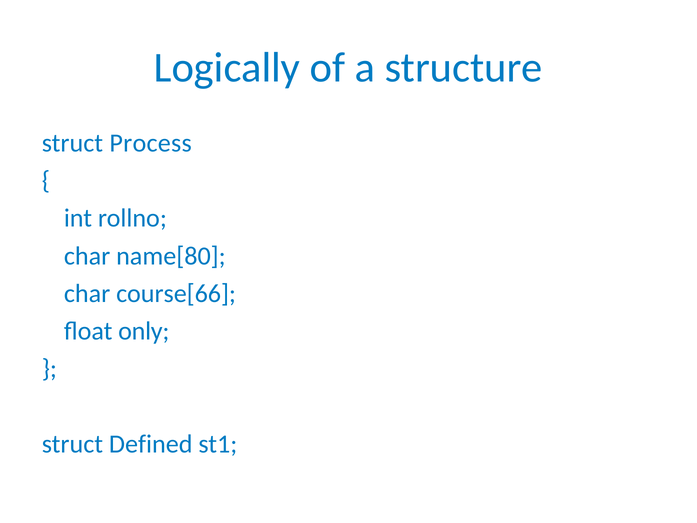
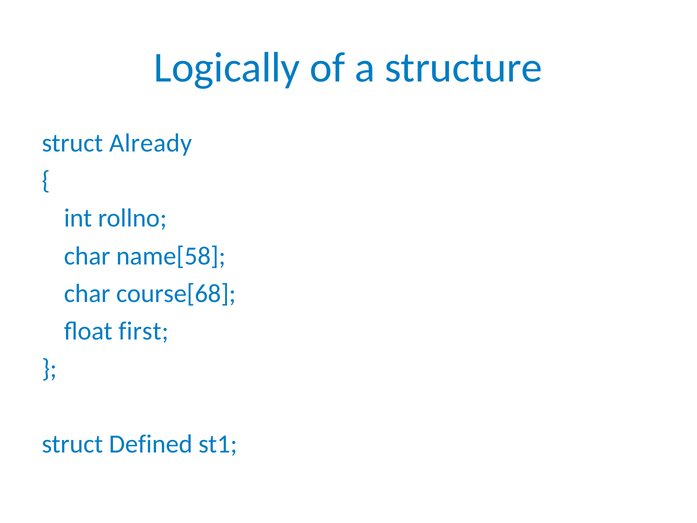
Process: Process -> Already (151, 143)
name[80: name[80 -> name[58 (171, 256)
course[66: course[66 -> course[68 (176, 293)
only: only -> first (144, 331)
